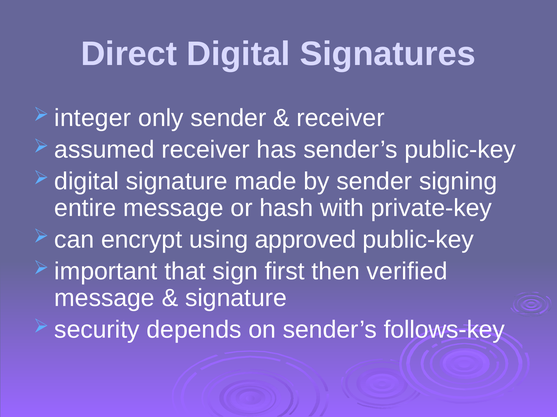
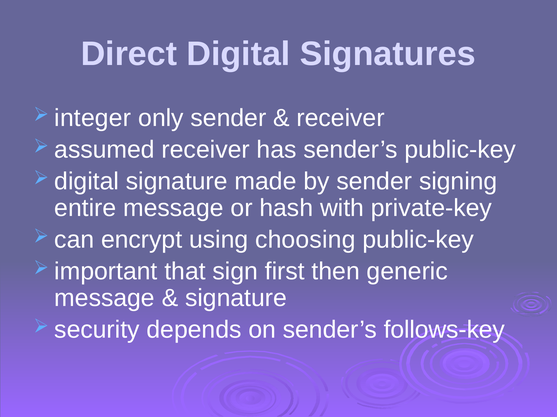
approved: approved -> choosing (305, 240)
verified: verified -> generic (407, 272)
